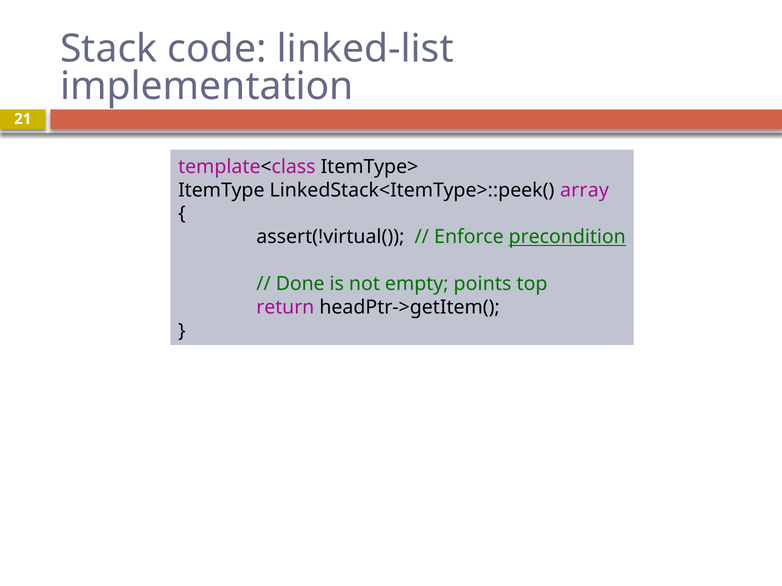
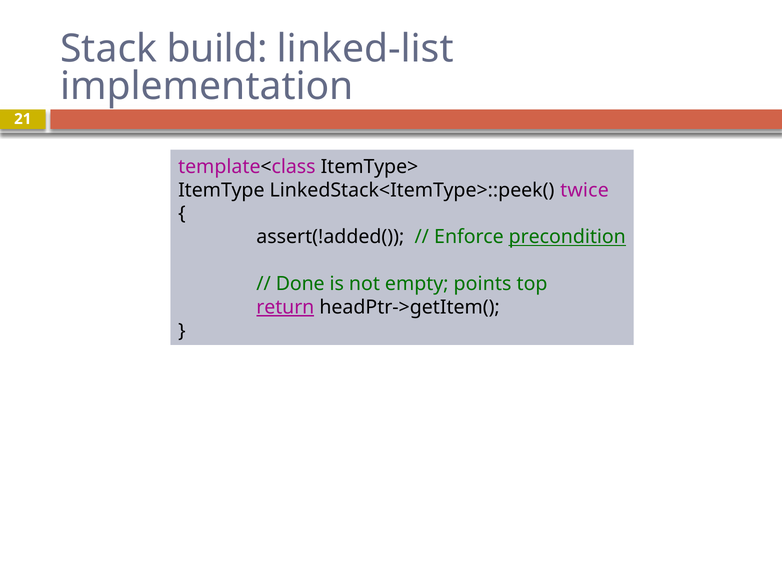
code: code -> build (217, 49)
array: array -> twice (584, 190)
assert(!virtual(: assert(!virtual( -> assert(!added( (330, 237)
return underline: none -> present (285, 308)
